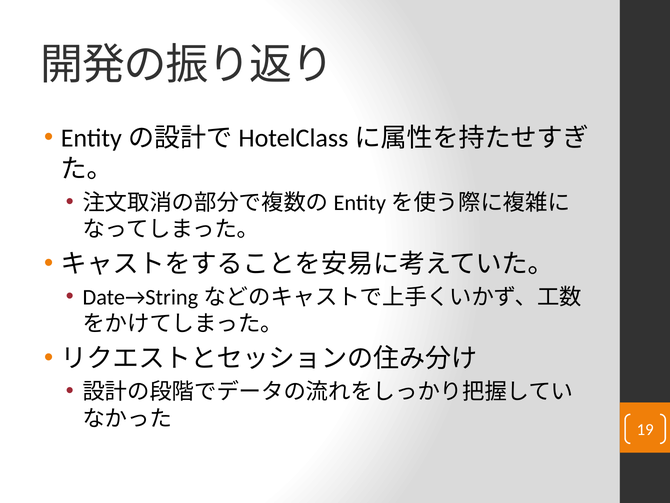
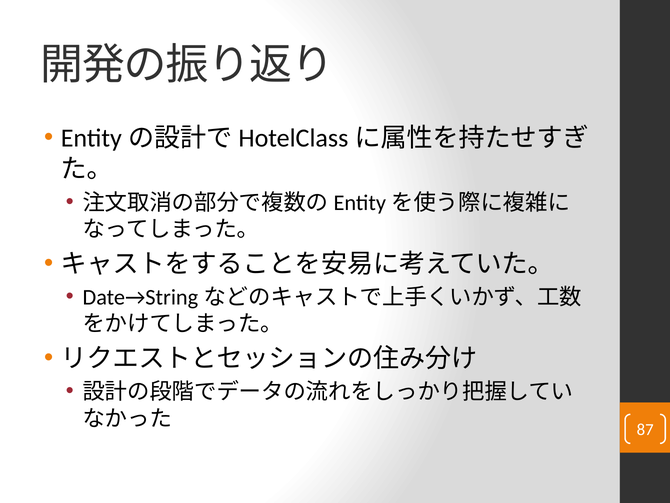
19: 19 -> 87 (645, 429)
